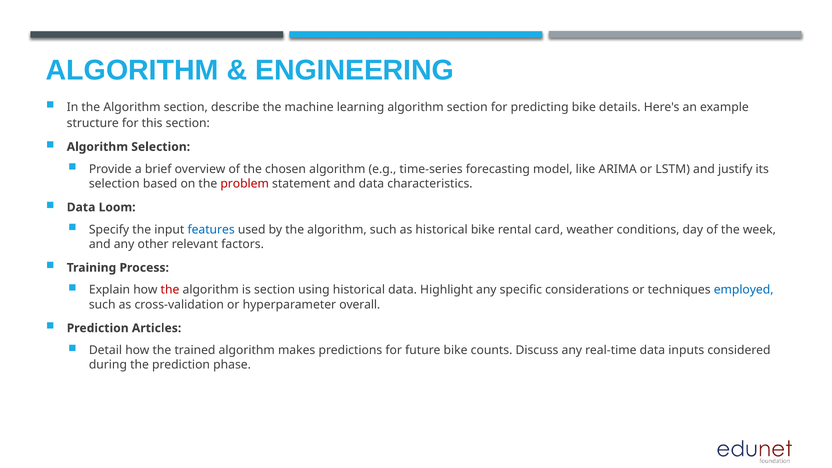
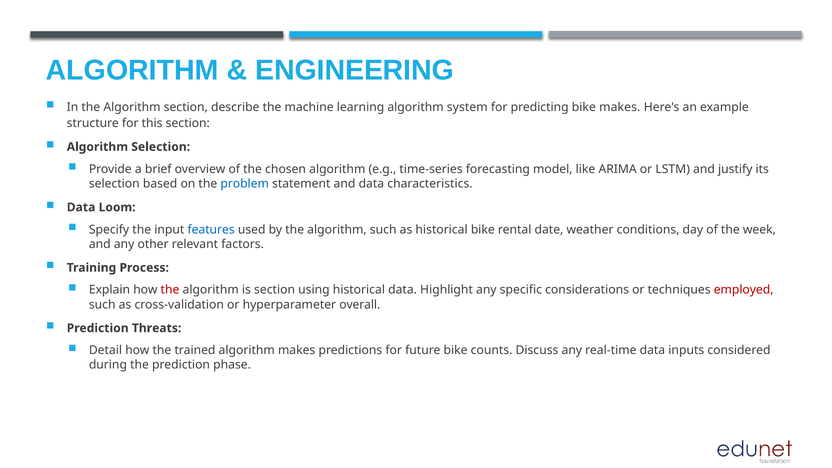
learning algorithm section: section -> system (467, 107)
bike details: details -> makes (620, 107)
problem colour: red -> blue (245, 184)
card: card -> date (549, 230)
employed colour: blue -> red (744, 290)
Articles: Articles -> Threats (157, 328)
